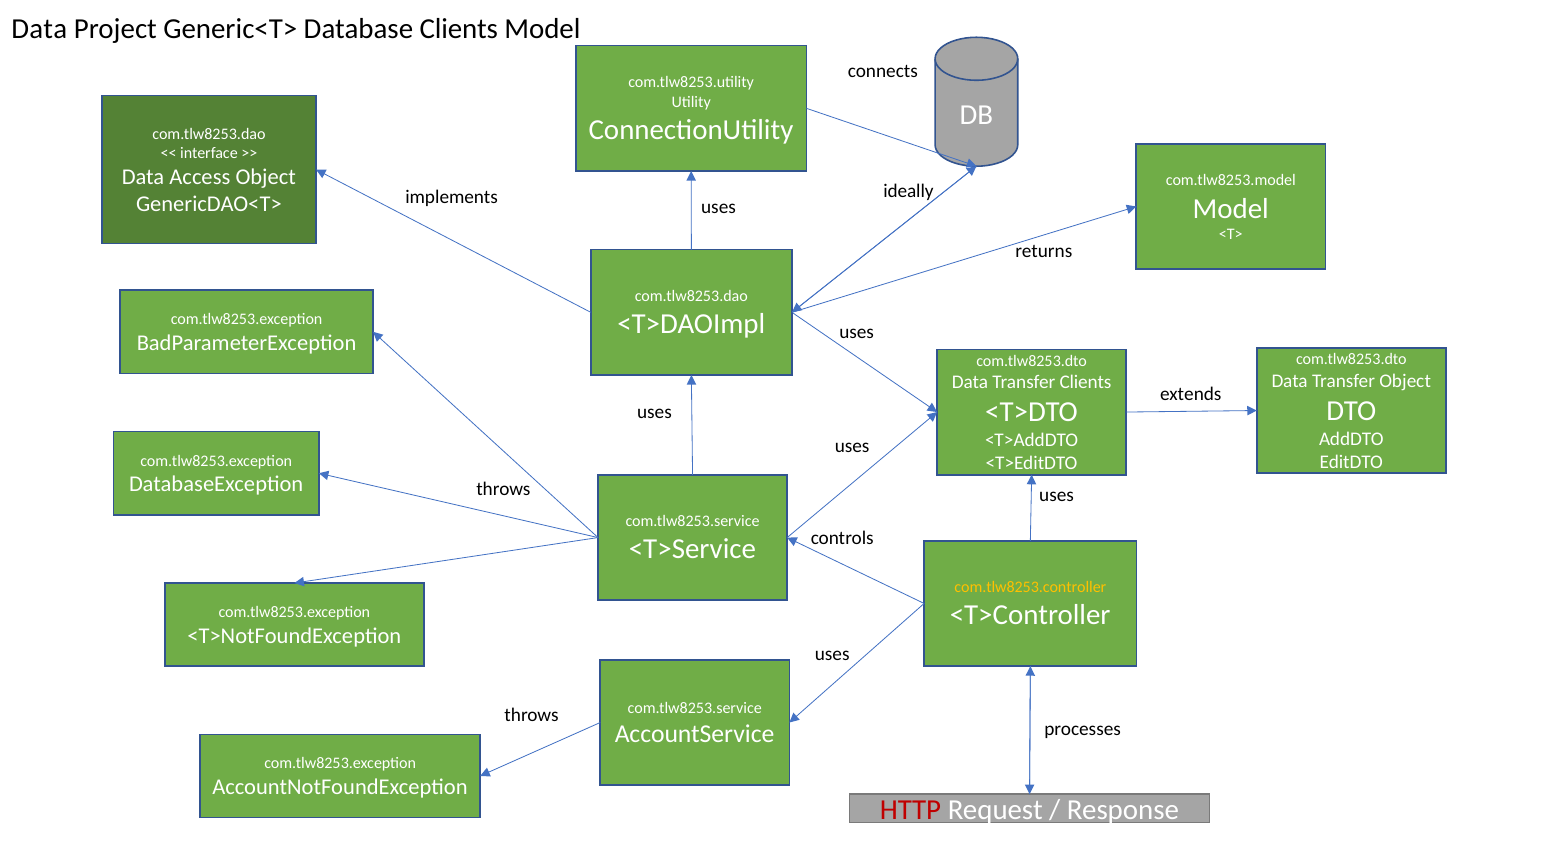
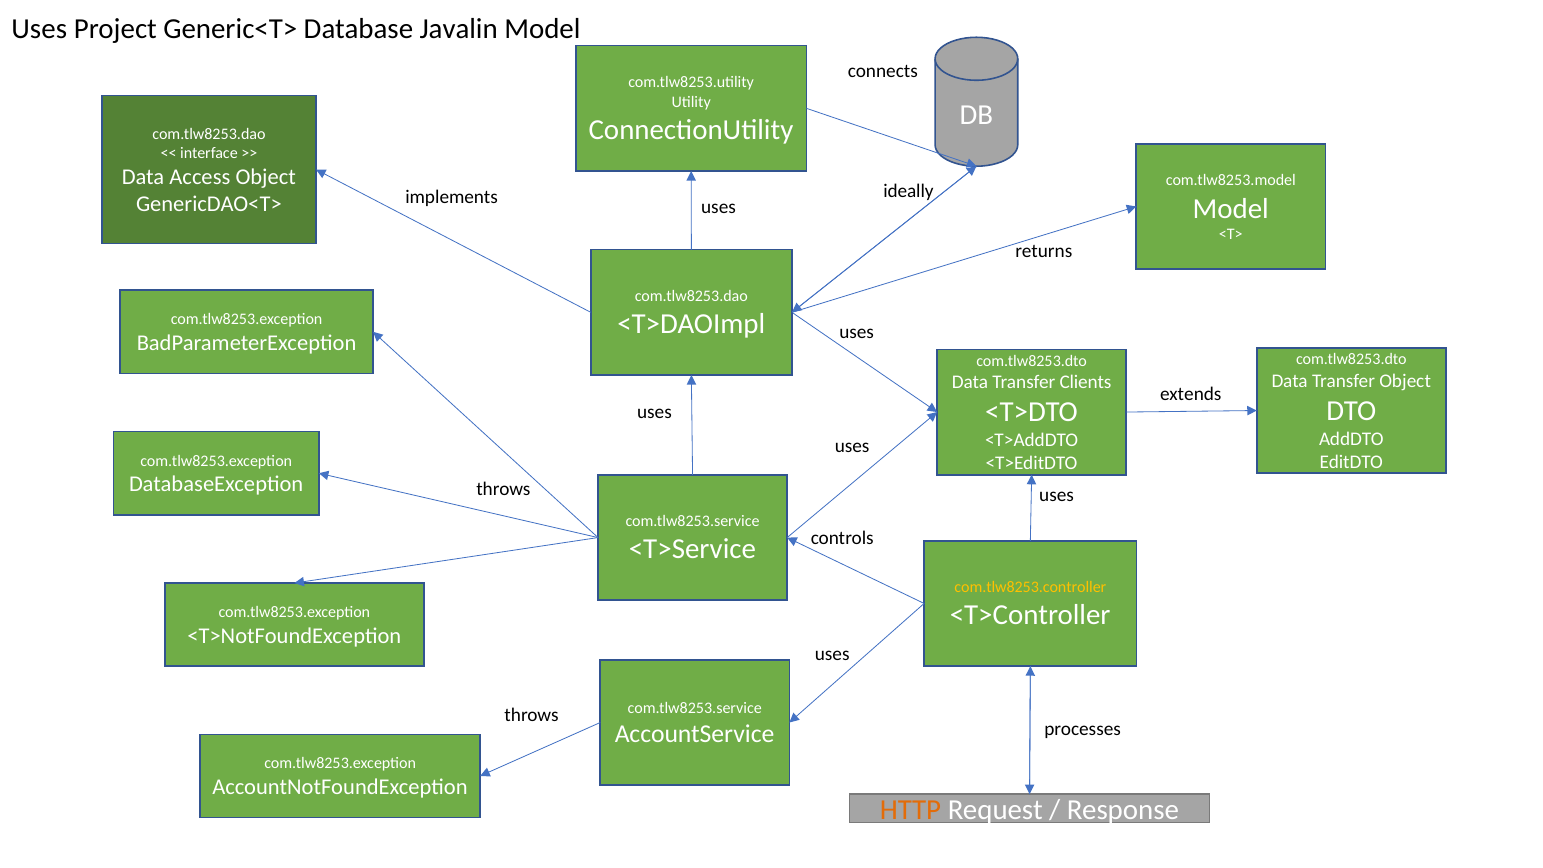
Data: Data -> Uses (39, 29)
Database Clients: Clients -> Javalin (459, 29)
HTTP colour: red -> orange (910, 810)
